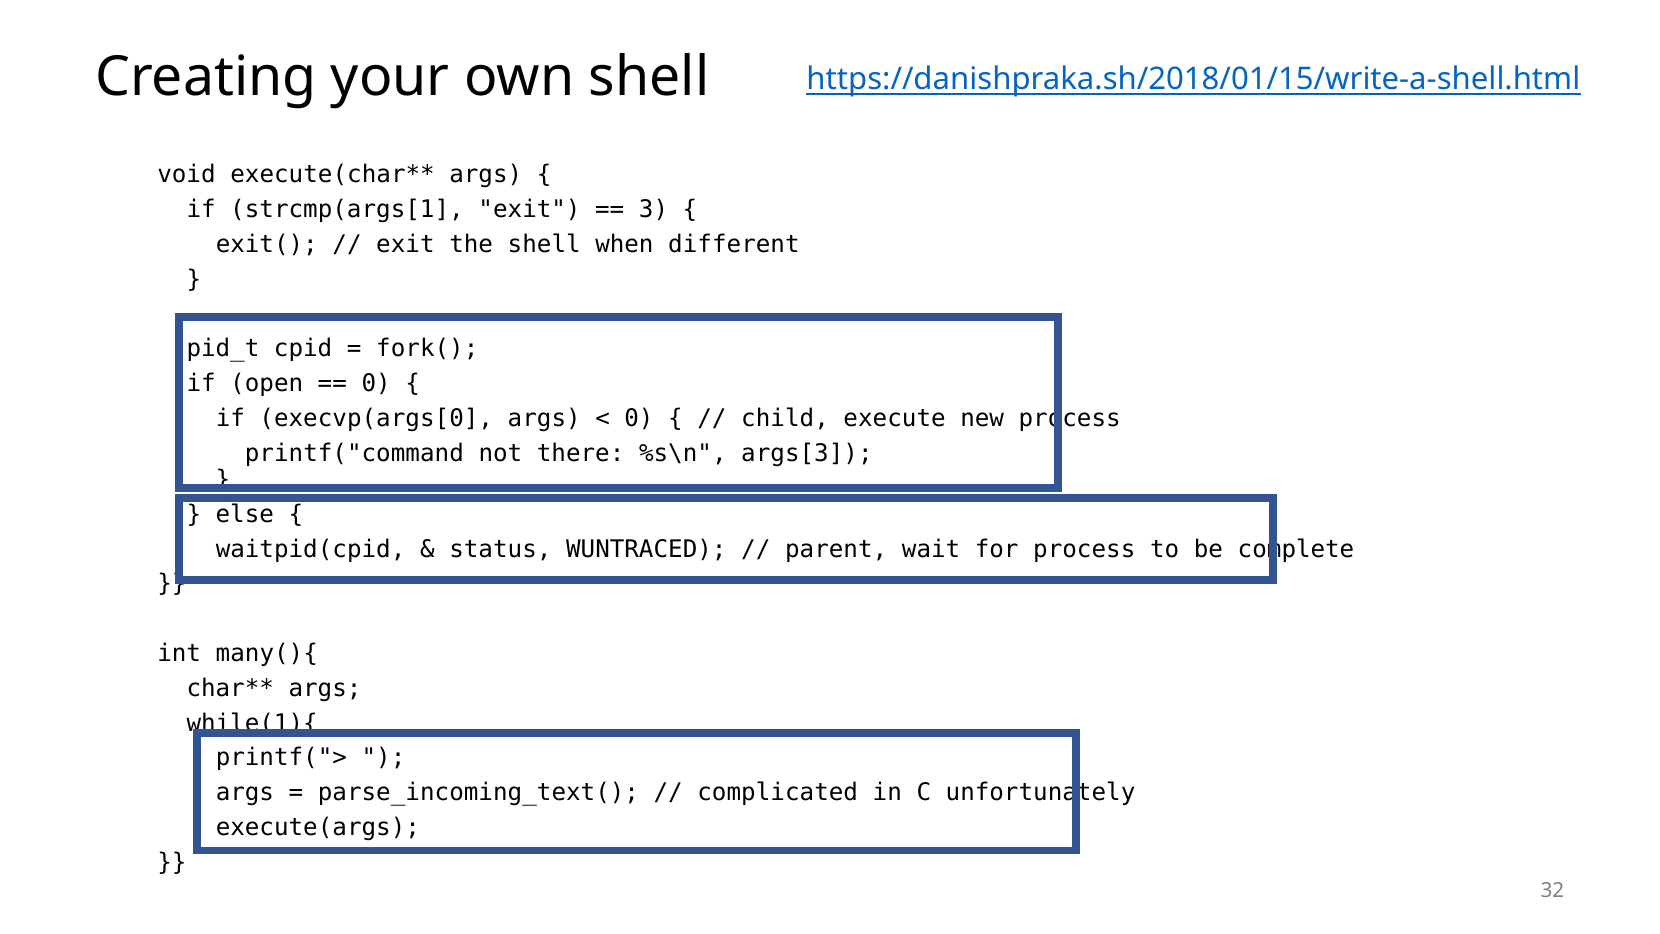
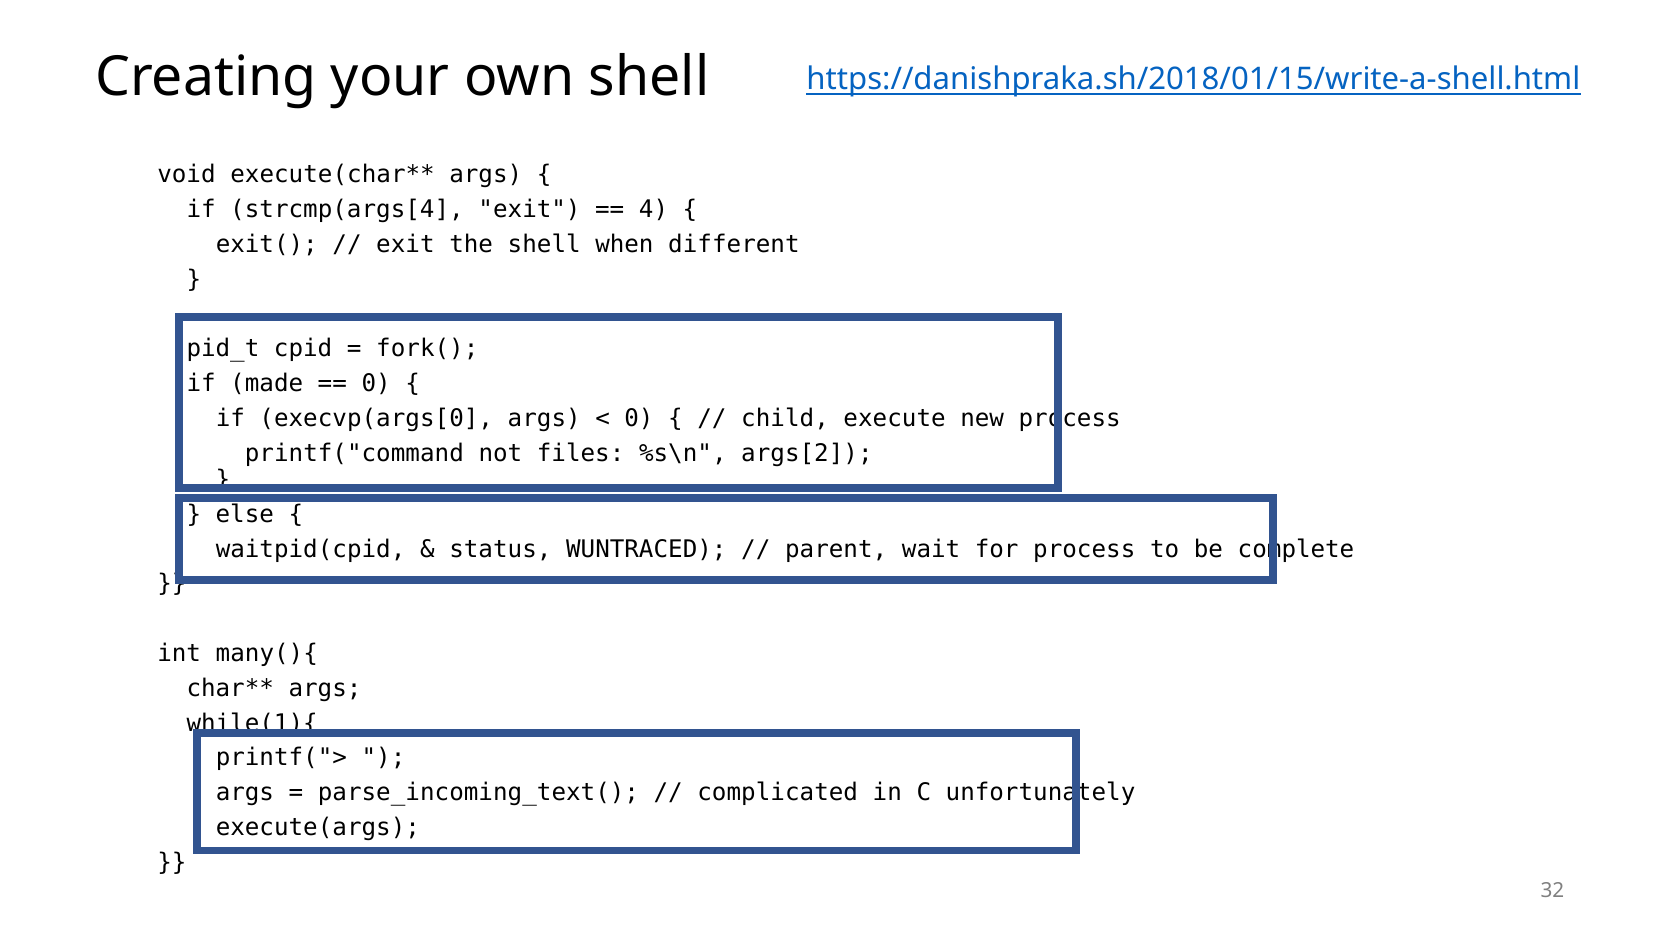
strcmp(args[1: strcmp(args[1 -> strcmp(args[4 (347, 210)
3: 3 -> 4 (654, 210)
open: open -> made (267, 384)
there: there -> files (581, 453)
args[3: args[3 -> args[2 (807, 453)
